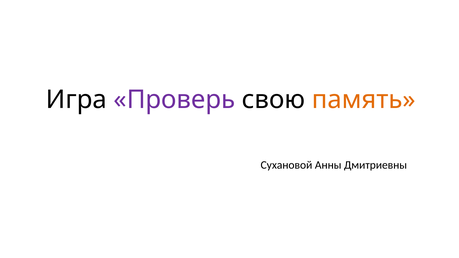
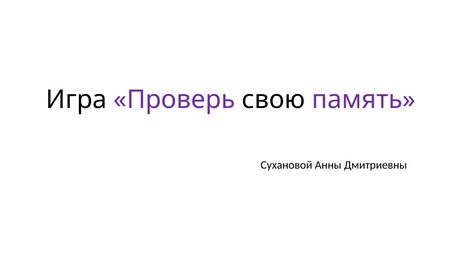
память colour: orange -> purple (364, 100)
